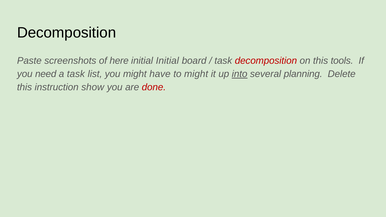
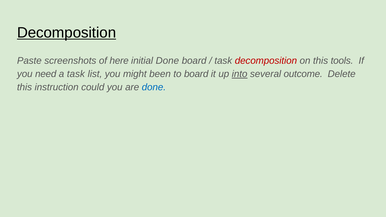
Decomposition underline: none -> present (67, 33)
initial Initial: Initial -> Done (167, 61)
have: have -> been (160, 74)
to might: might -> board (196, 74)
planning: planning -> outcome (303, 74)
show: show -> could (93, 87)
done colour: red -> blue (154, 87)
